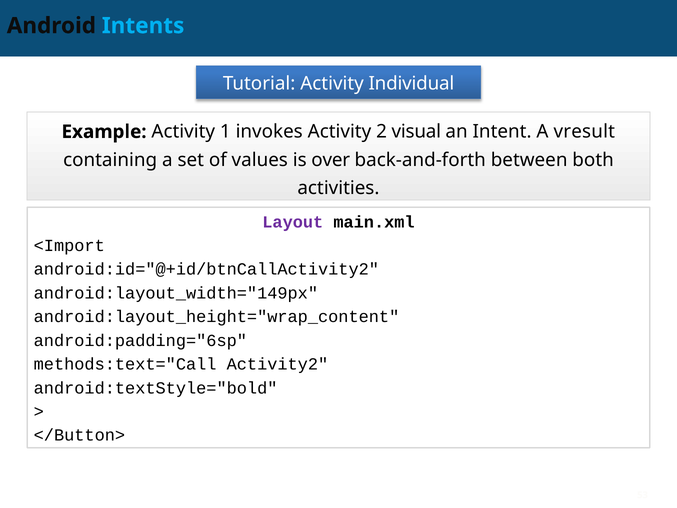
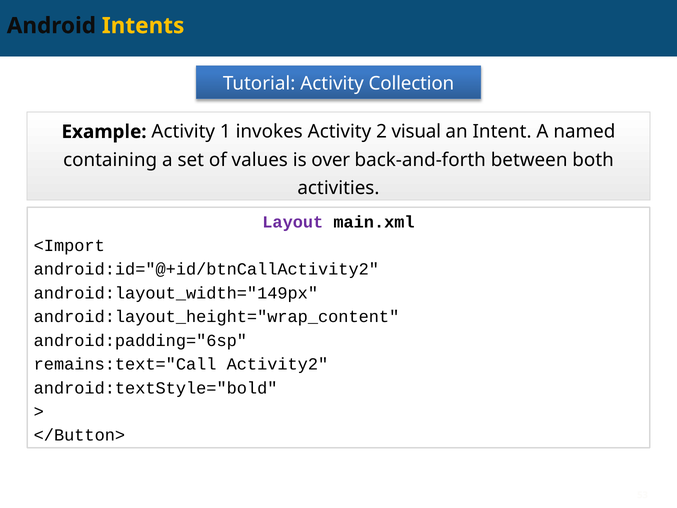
Intents colour: light blue -> yellow (143, 26)
Individual: Individual -> Collection (411, 84)
vresult: vresult -> named (584, 132)
methods:text="Call: methods:text="Call -> remains:text="Call (125, 364)
